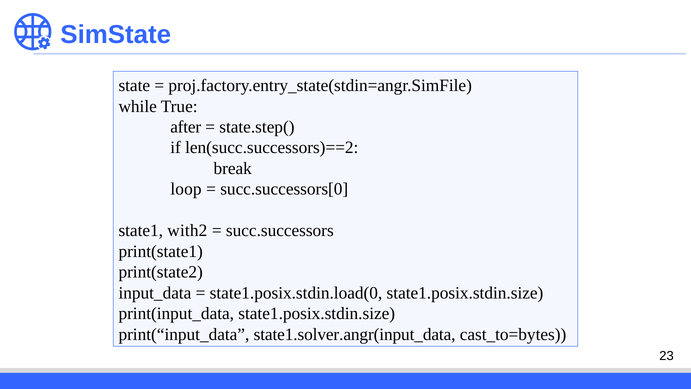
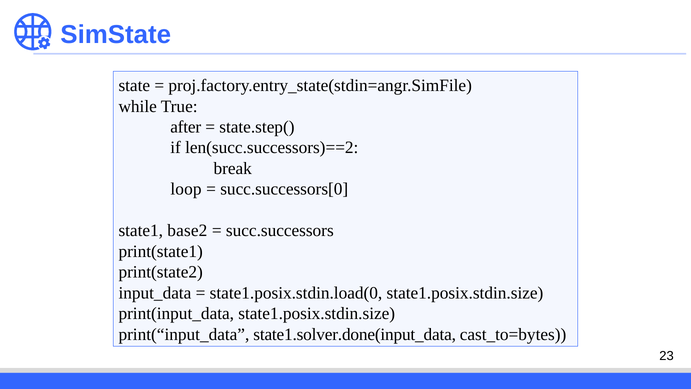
with2: with2 -> base2 (187, 231)
state1.solver.angr(input_data: state1.solver.angr(input_data -> state1.solver.done(input_data (355, 334)
